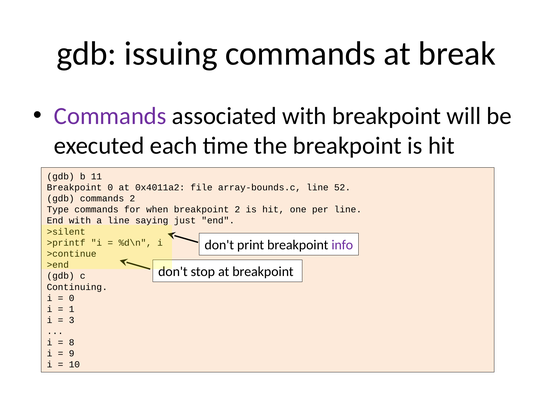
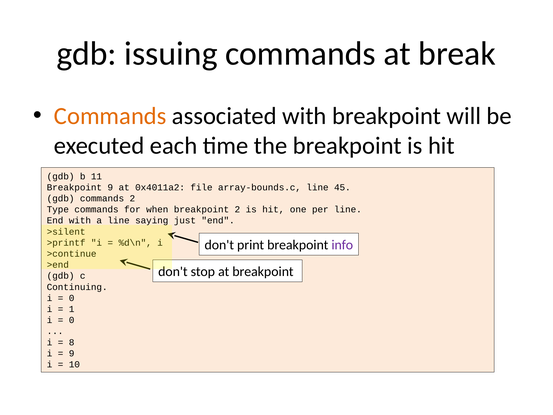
Commands colour: purple -> orange (110, 116)
Breakpoint 0: 0 -> 9 (110, 187)
52: 52 -> 45 (342, 187)
3: 3 -> 0 (72, 320)
